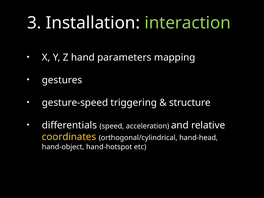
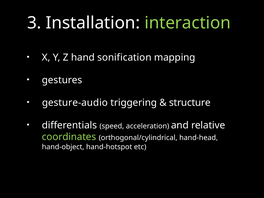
parameters: parameters -> sonification (124, 57)
gesture-speed: gesture-speed -> gesture-audio (75, 103)
coordinates colour: yellow -> light green (69, 137)
